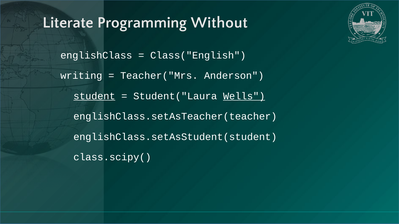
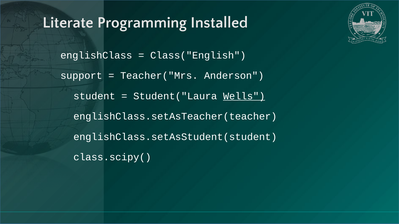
Without: Without -> Installed (219, 23)
writing: writing -> support (81, 76)
student underline: present -> none (94, 96)
